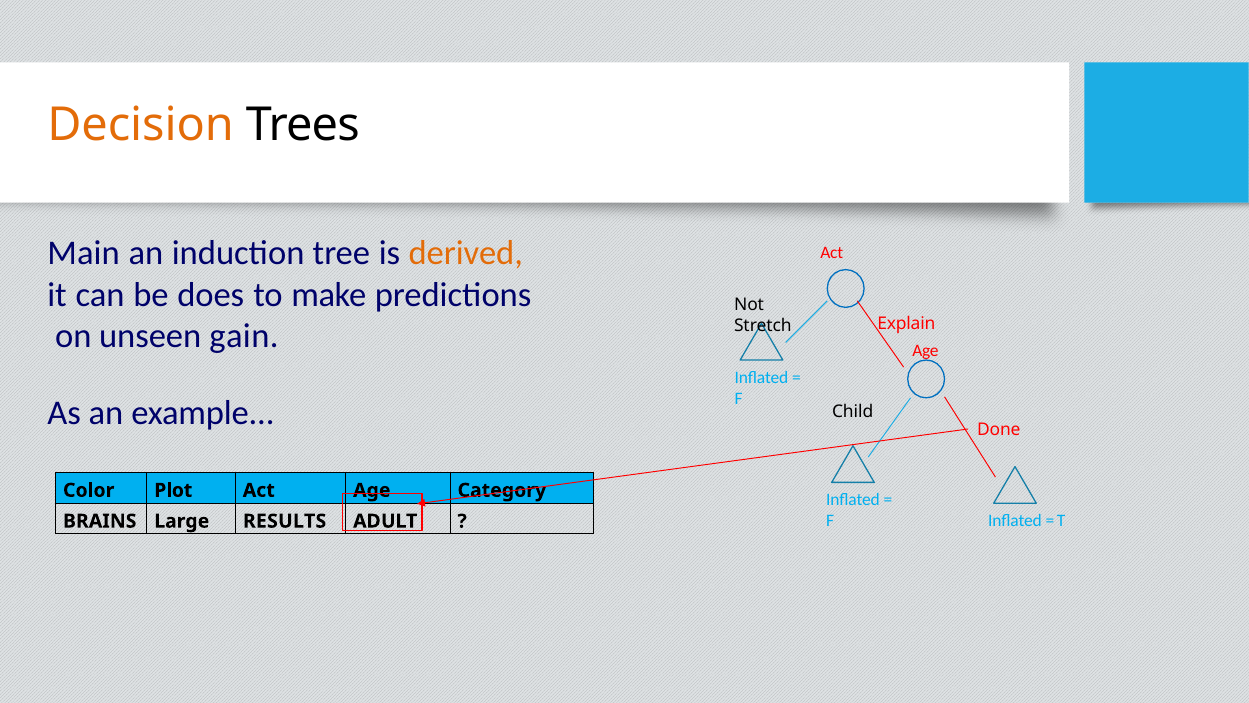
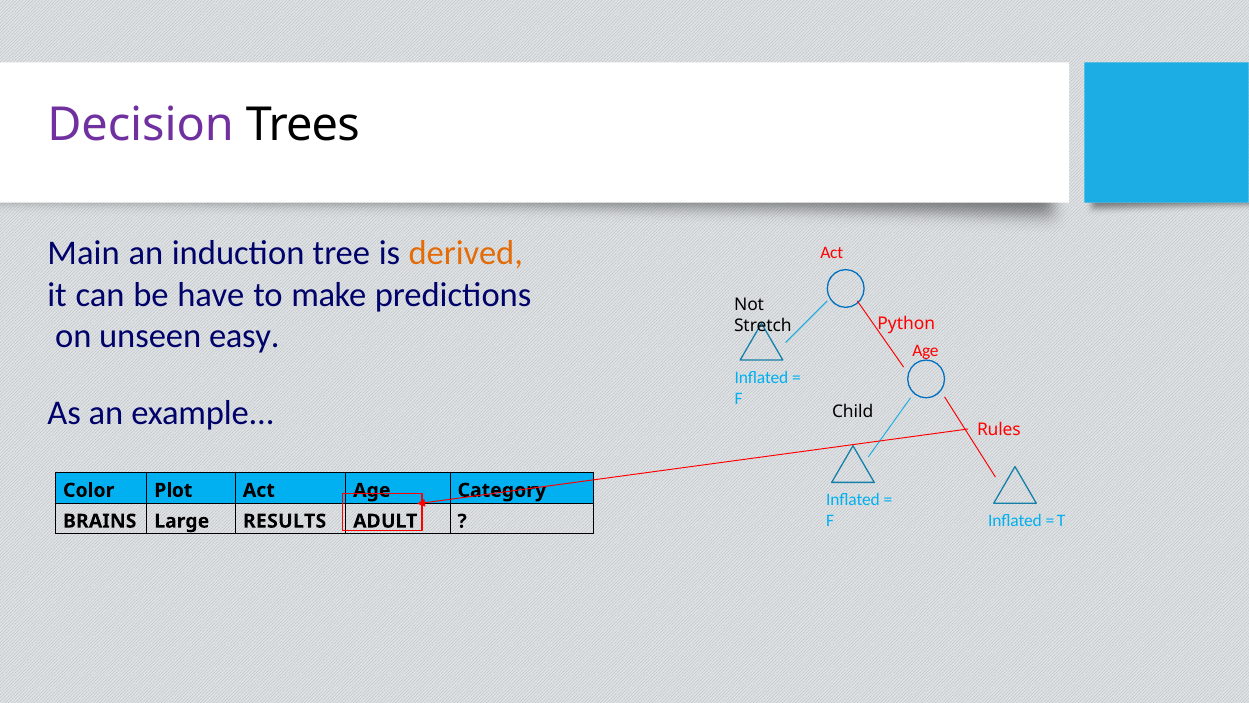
Decision colour: orange -> purple (141, 125)
does: does -> have (211, 295)
Explain: Explain -> Python (906, 323)
gain: gain -> easy (244, 336)
Done: Done -> Rules (999, 430)
